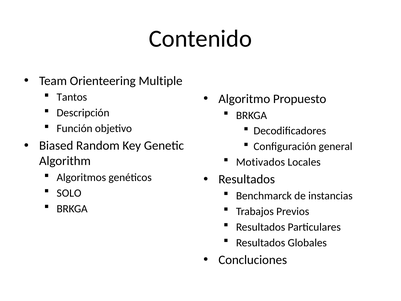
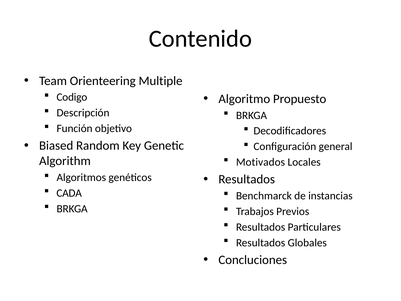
Tantos: Tantos -> Codigo (72, 97)
SOLO: SOLO -> CADA (69, 193)
